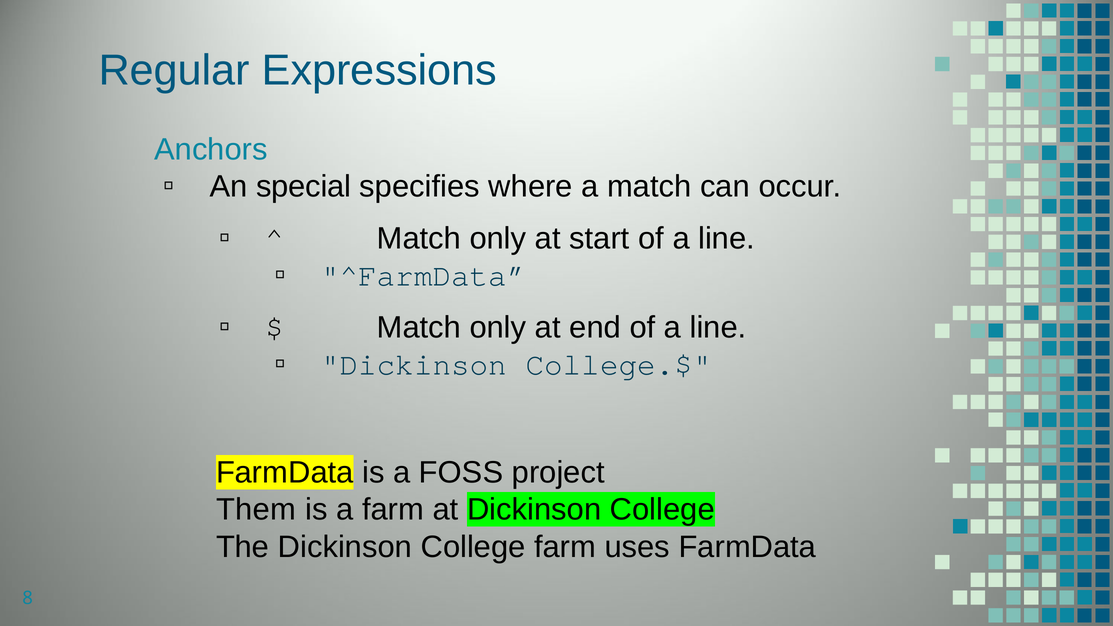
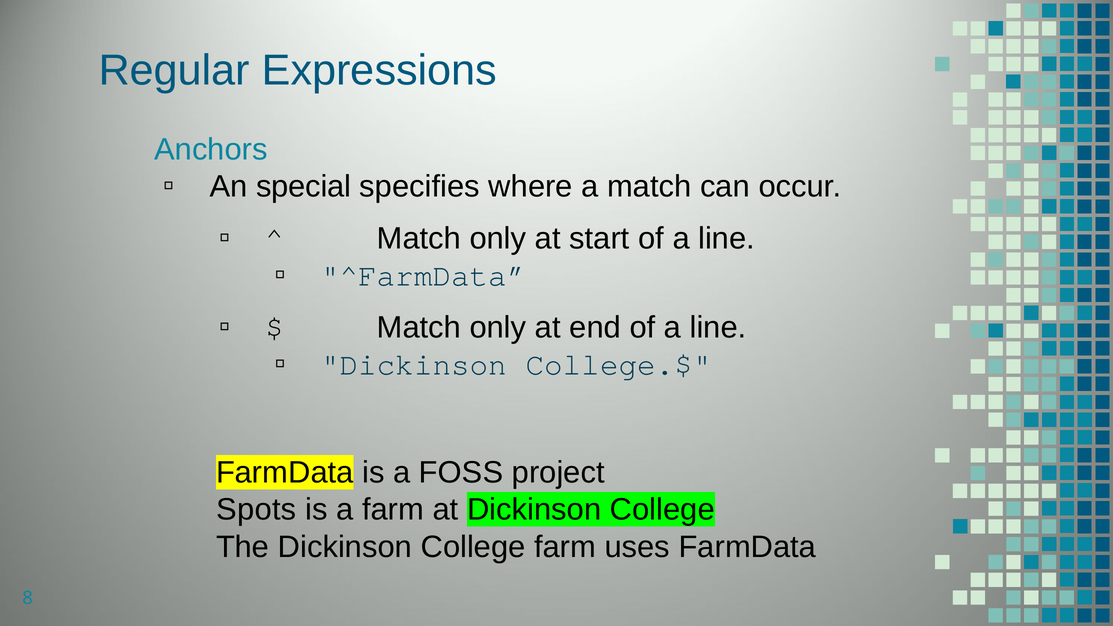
Them: Them -> Spots (256, 510)
